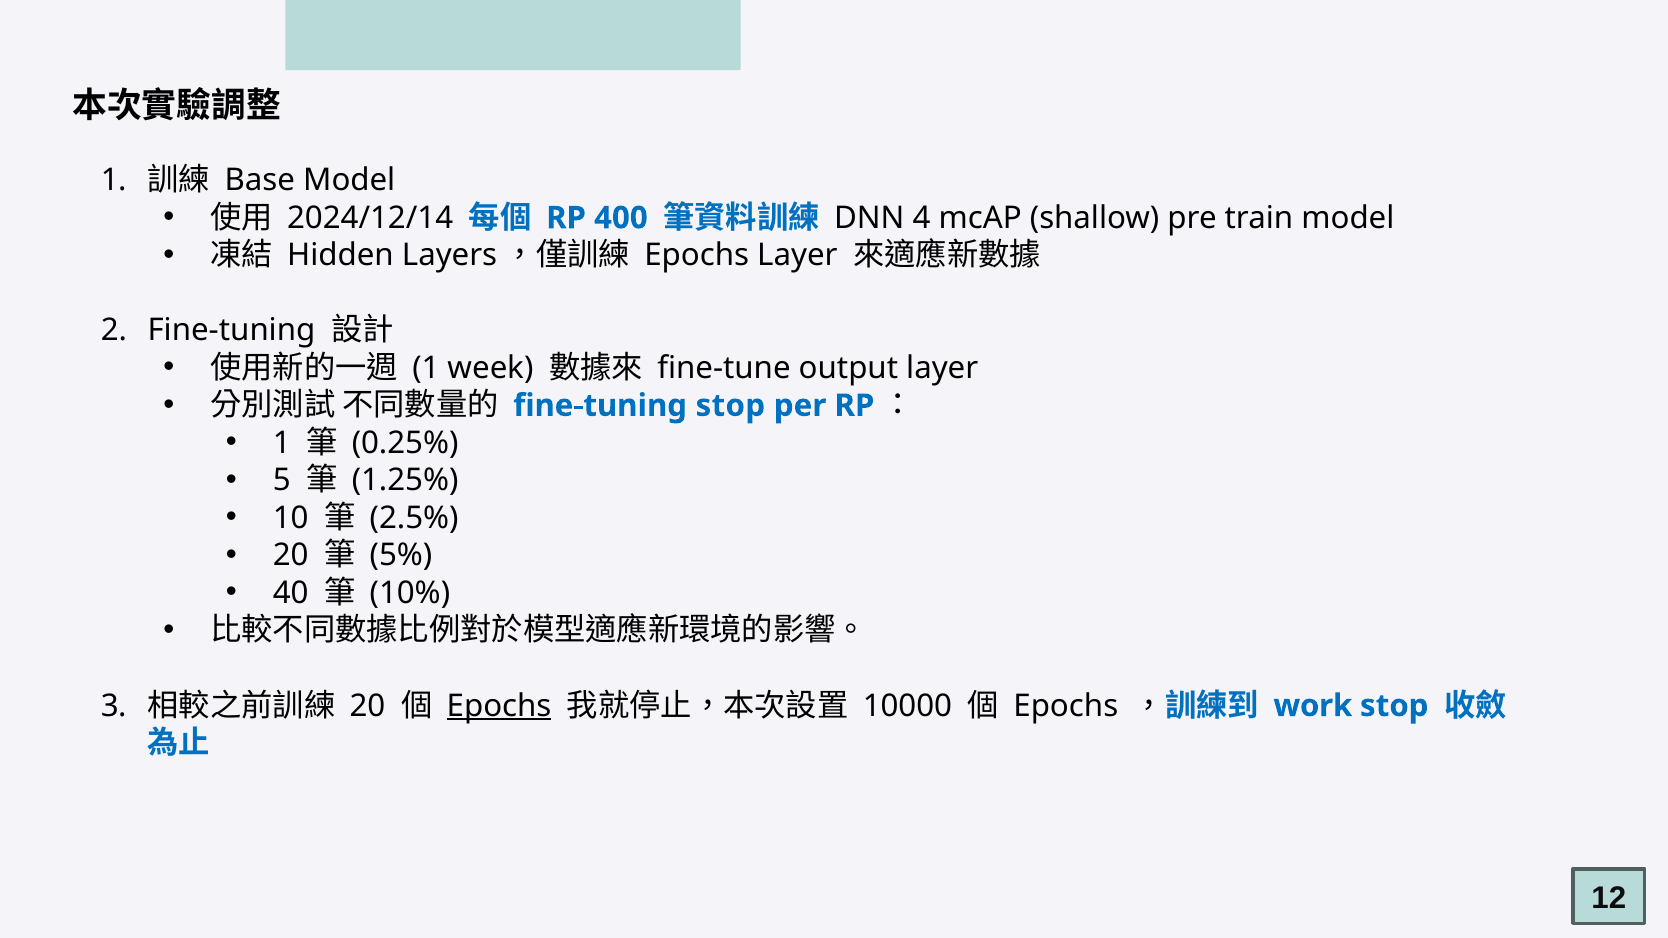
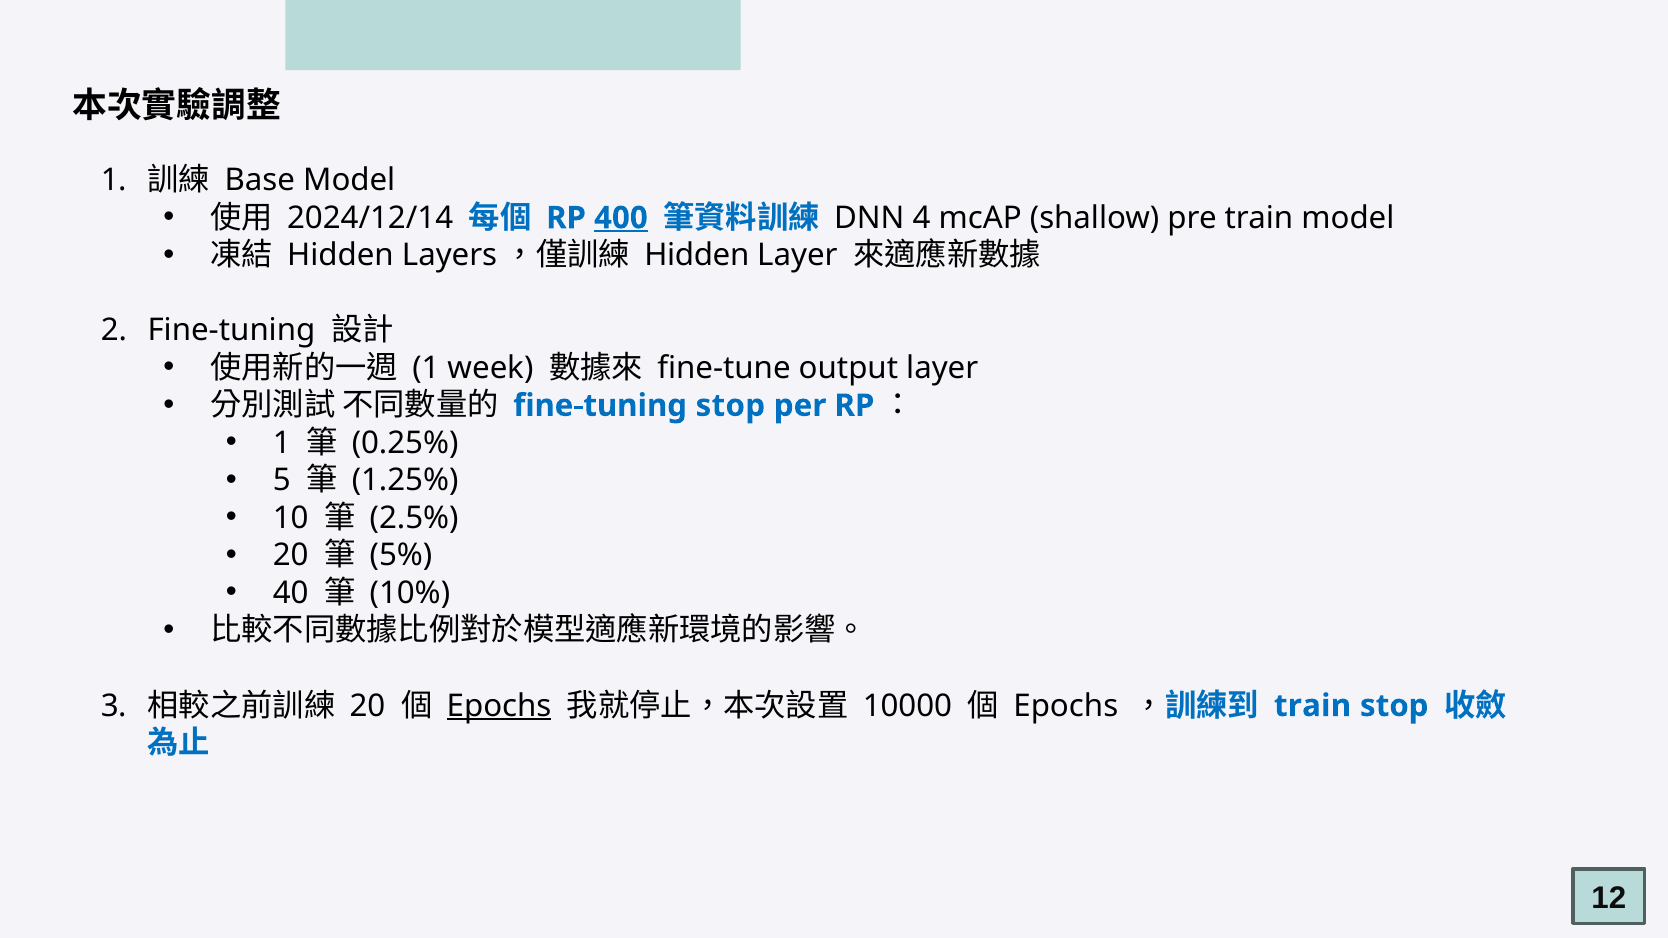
400 underline: none -> present (621, 218)
Epochs: Epochs -> Hidden (697, 256)
work: work -> train (1313, 706)
